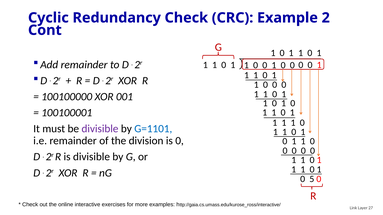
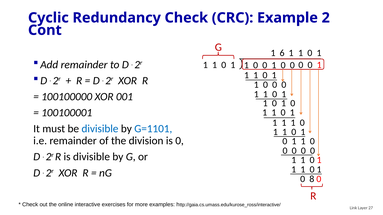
0: 0 -> 6 (282, 53)
divisible colour: purple -> blue (100, 129)
5: 5 -> 8 (312, 179)
